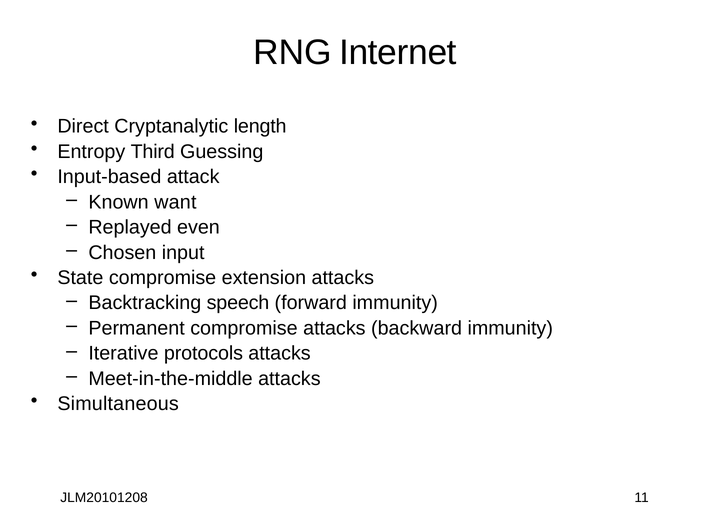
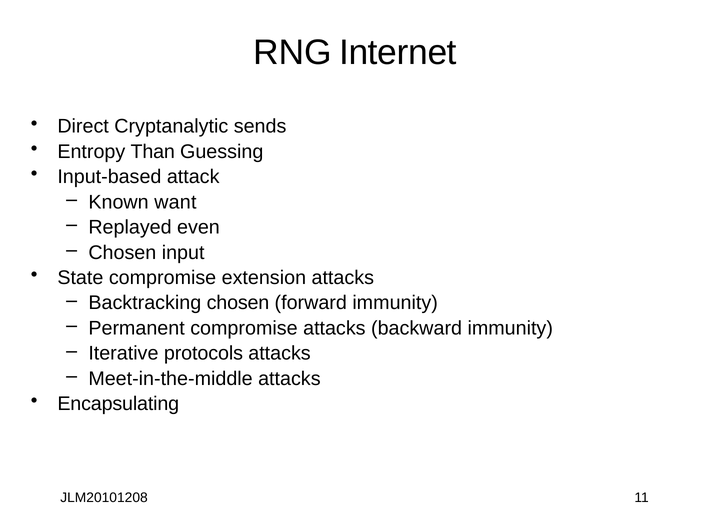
length: length -> sends (260, 126)
Third: Third -> Than (153, 152)
Backtracking speech: speech -> chosen (238, 303)
Simultaneous: Simultaneous -> Encapsulating (118, 404)
